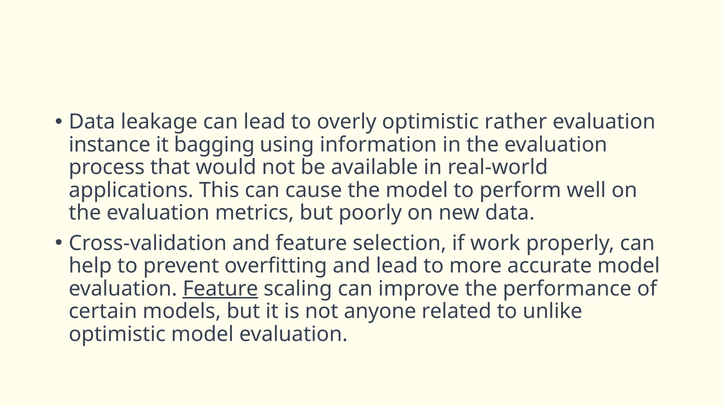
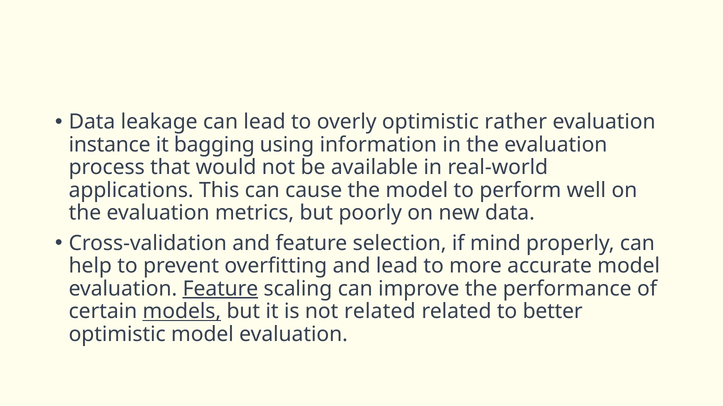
work: work -> mind (495, 244)
models underline: none -> present (182, 312)
not anyone: anyone -> related (380, 312)
unlike: unlike -> better (553, 312)
